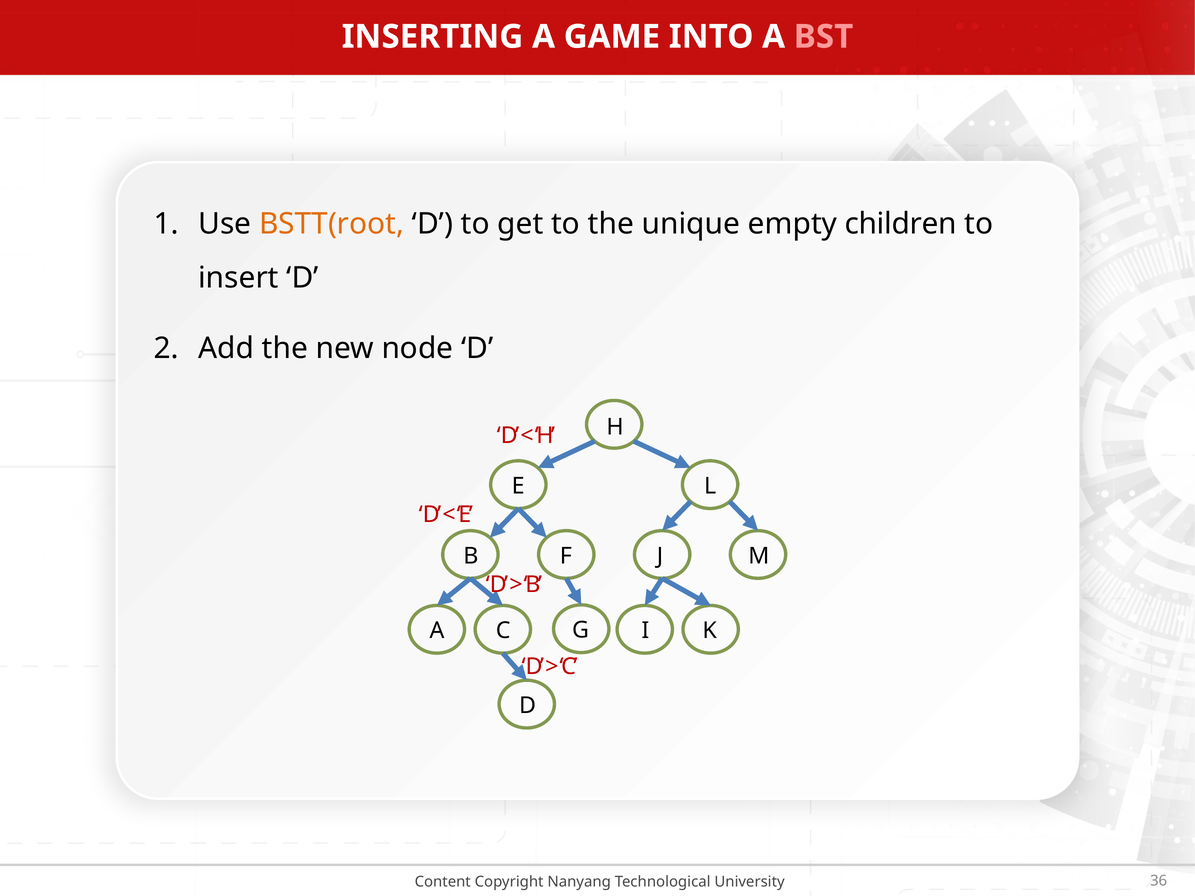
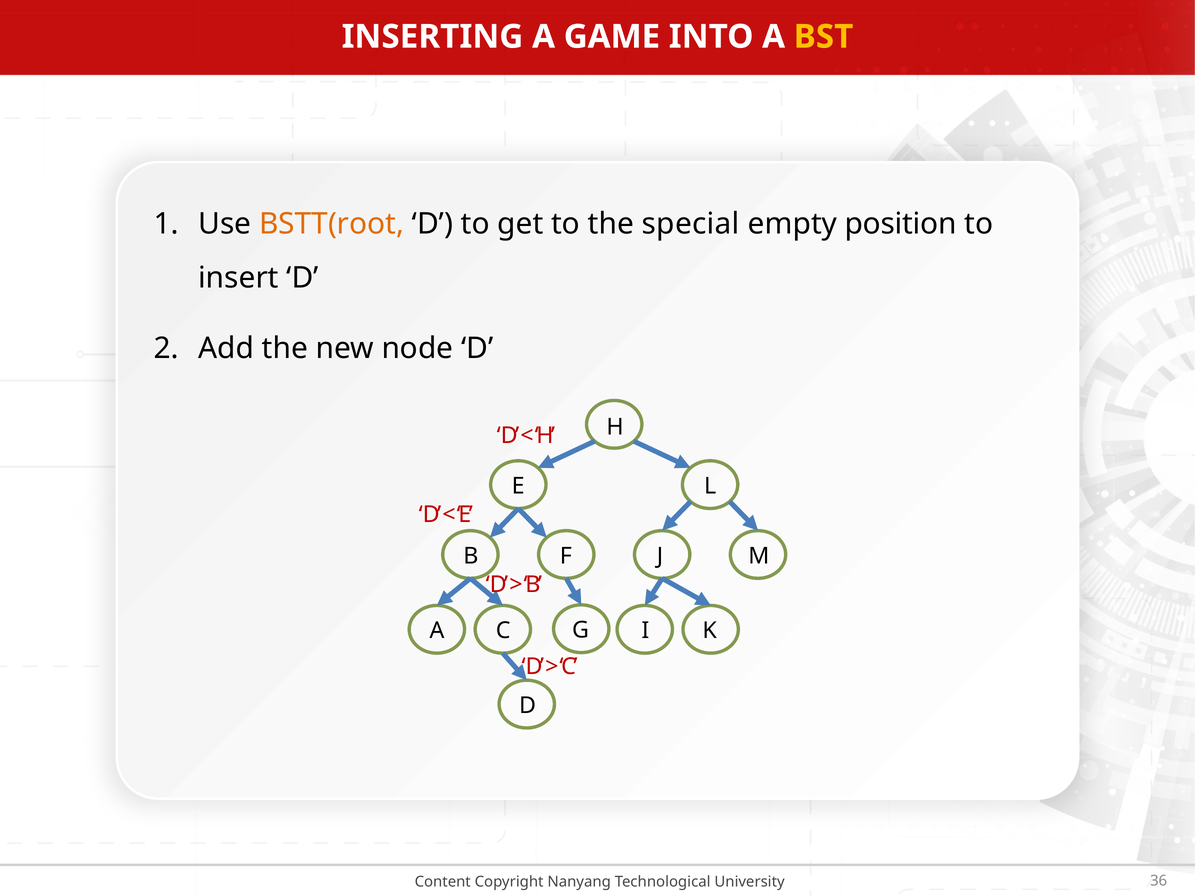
BST colour: pink -> yellow (824, 37)
unique: unique -> special (691, 224)
children: children -> position (901, 224)
